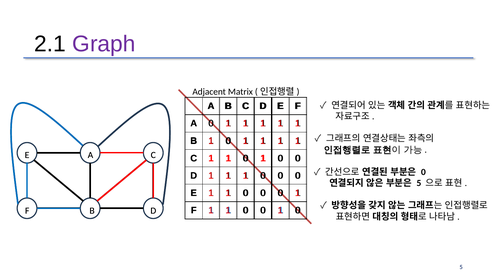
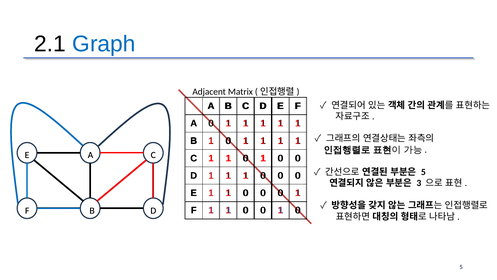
Graph colour: purple -> blue (104, 44)
0: 0 -> 5 (423, 172)
5: 5 -> 3 (419, 183)
